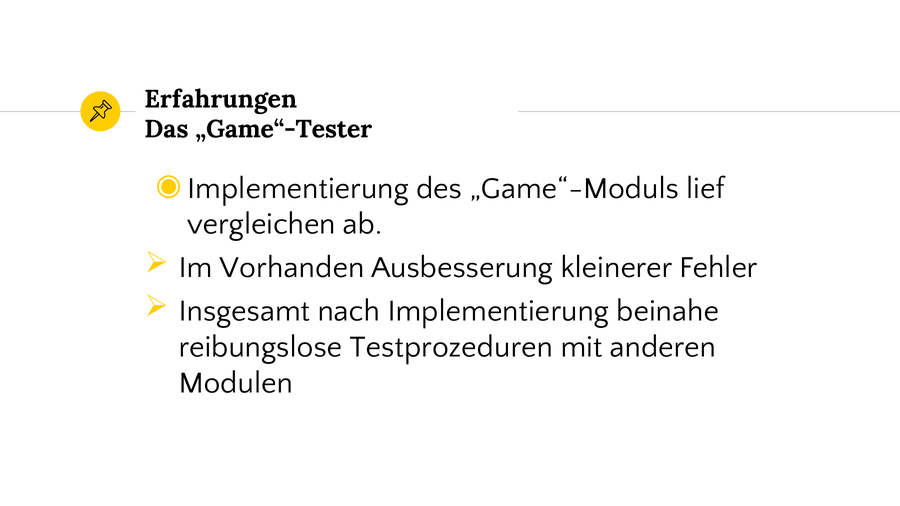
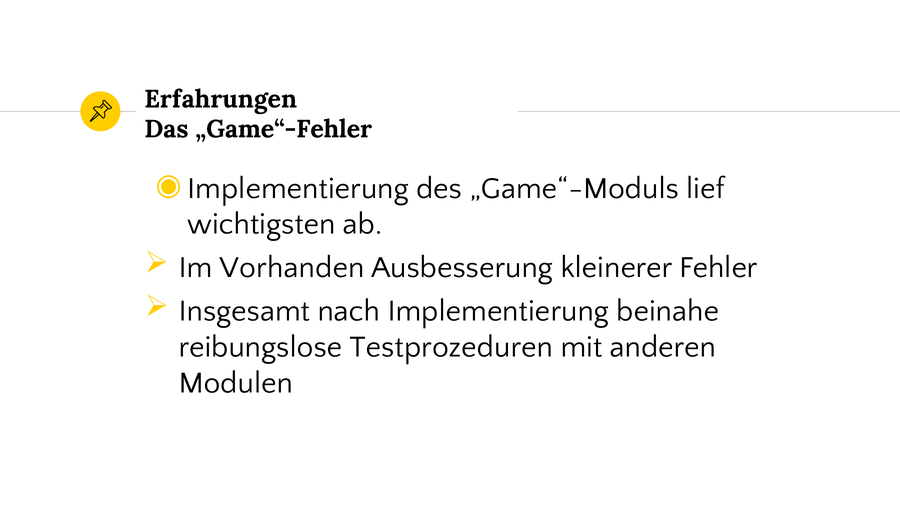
„Game“-Tester: „Game“-Tester -> „Game“-Fehler (284, 129)
vergleichen: vergleichen -> wichtigsten (262, 224)
